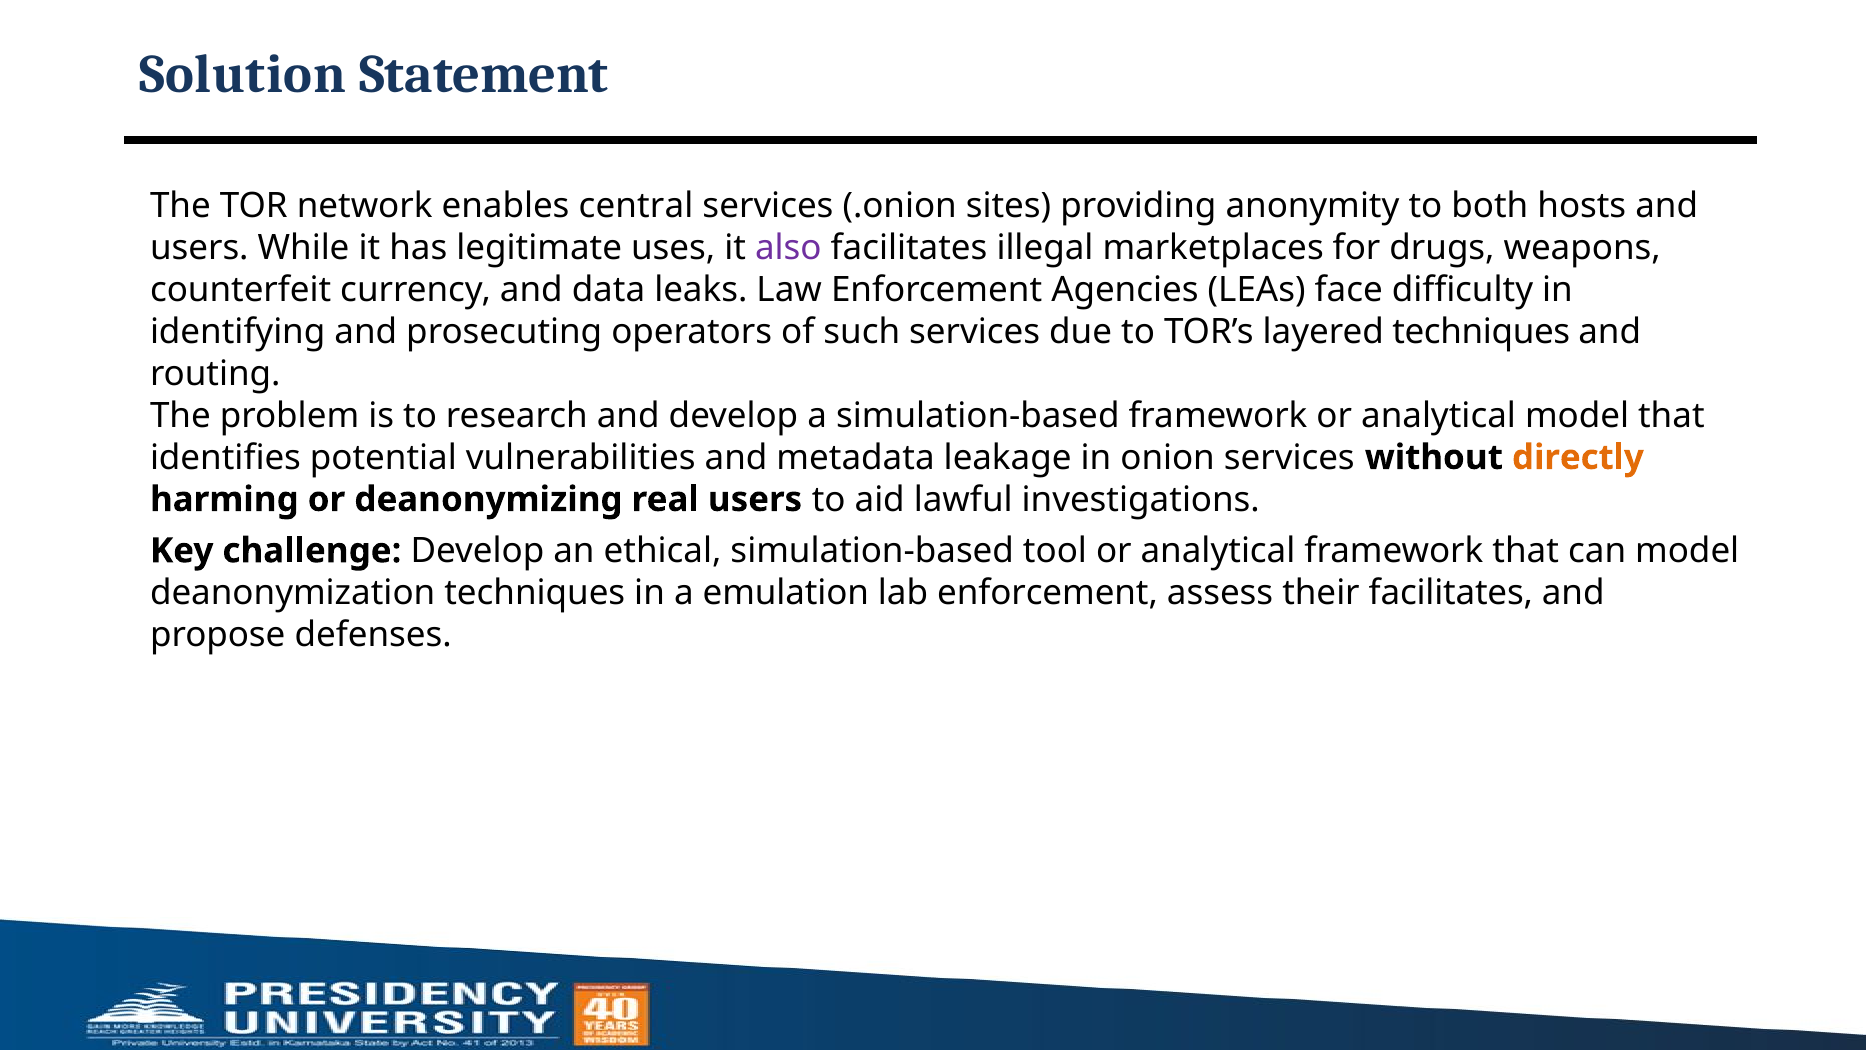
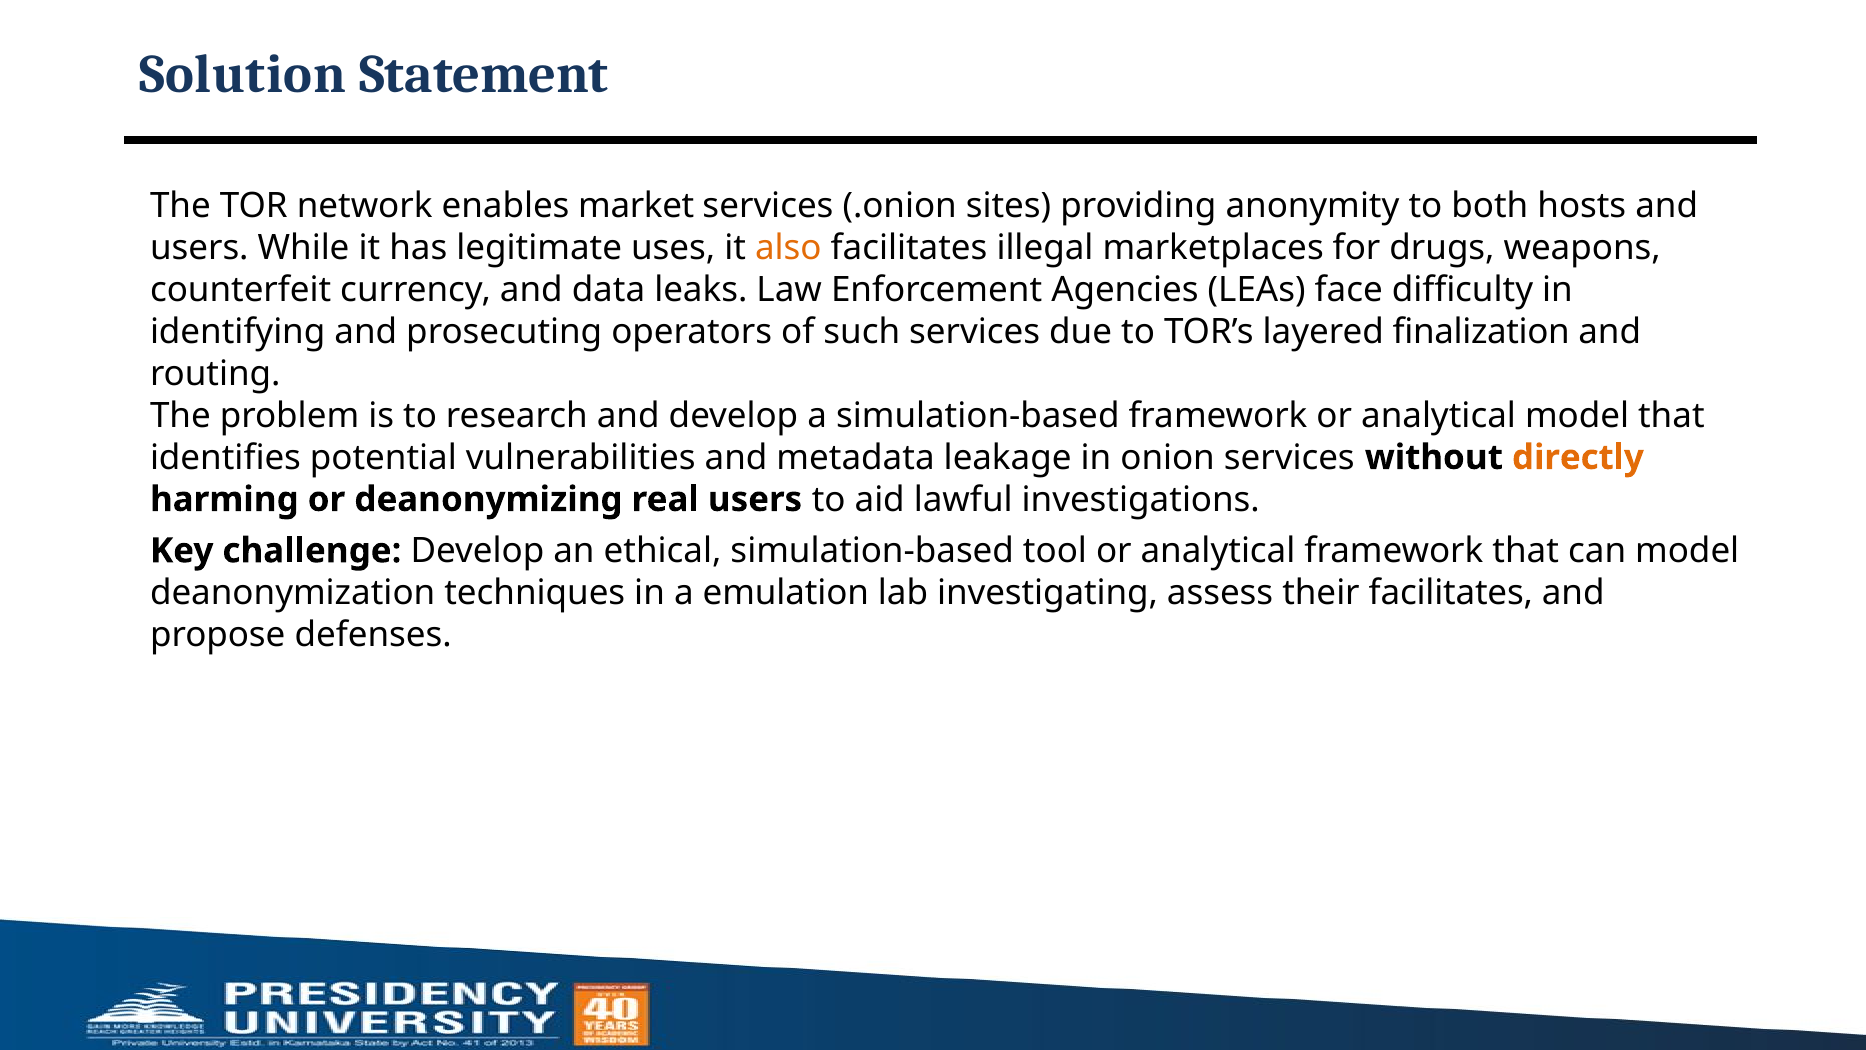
central: central -> market (636, 205)
also colour: purple -> orange (788, 247)
layered techniques: techniques -> finalization (1481, 331)
lab enforcement: enforcement -> investigating (1048, 593)
